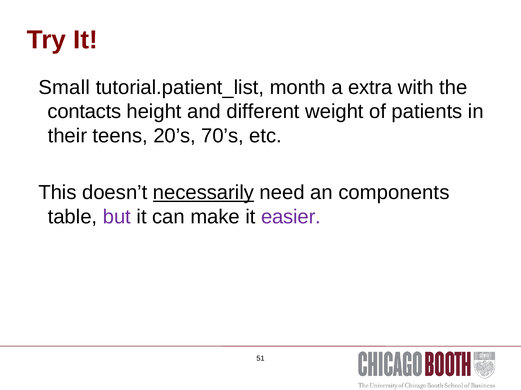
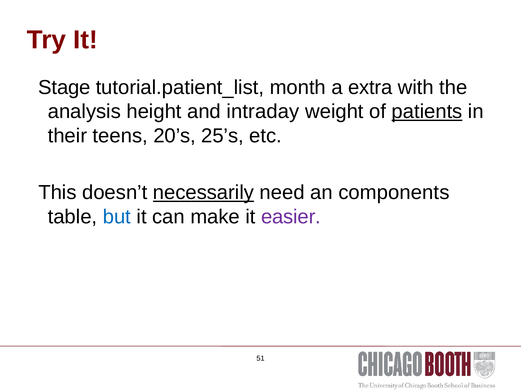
Small: Small -> Stage (64, 88)
contacts: contacts -> analysis (84, 112)
different: different -> intraday (263, 112)
patients underline: none -> present (427, 112)
70’s: 70’s -> 25’s (223, 136)
but colour: purple -> blue (117, 217)
